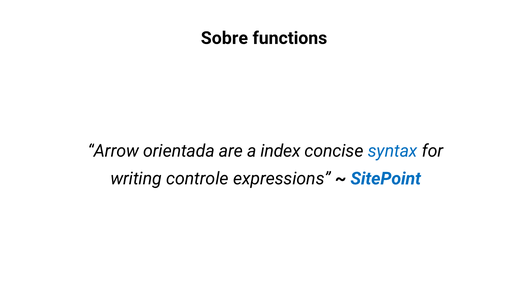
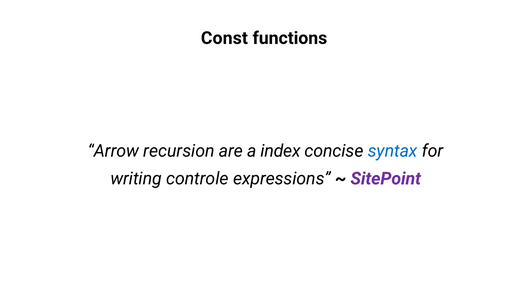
Sobre: Sobre -> Const (224, 38)
orientada: orientada -> recursion (179, 151)
SitePoint colour: blue -> purple (386, 179)
